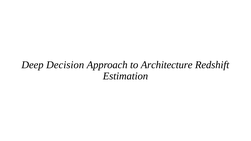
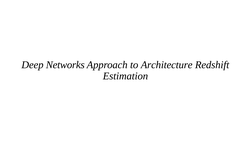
Decision: Decision -> Networks (65, 65)
